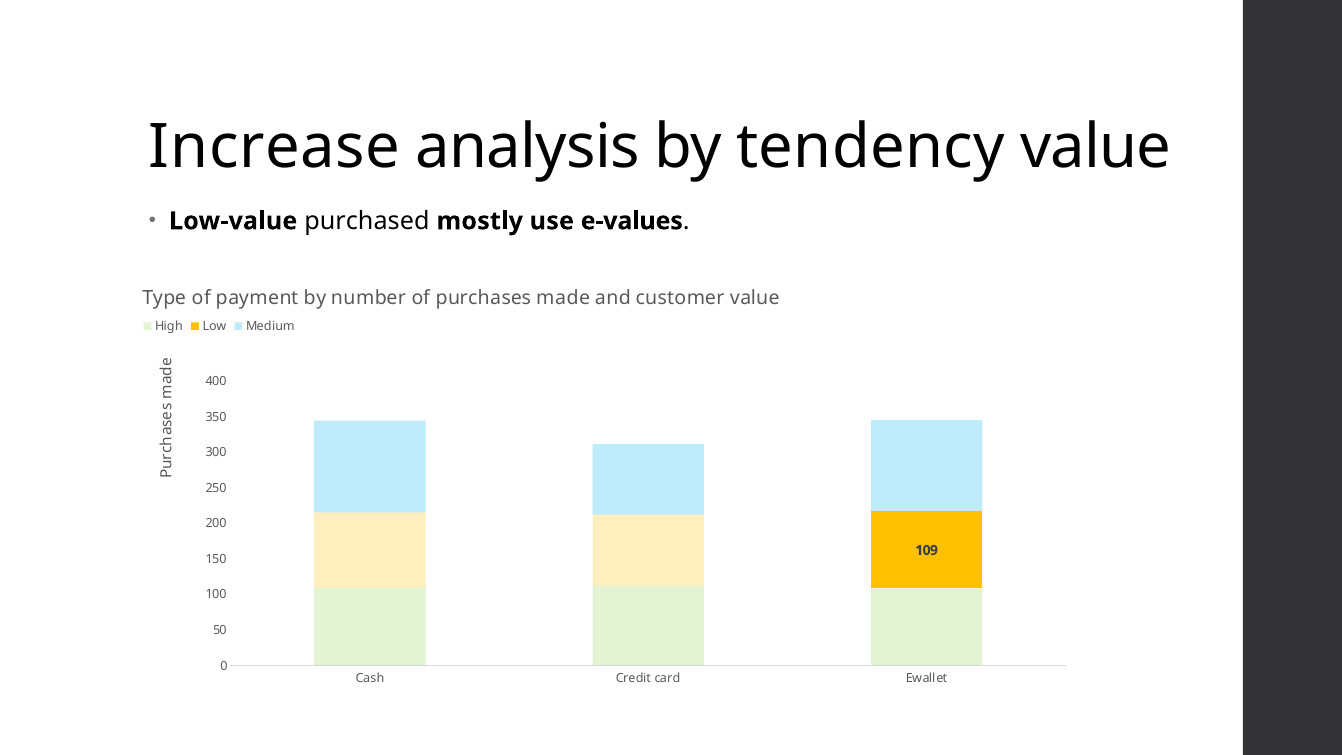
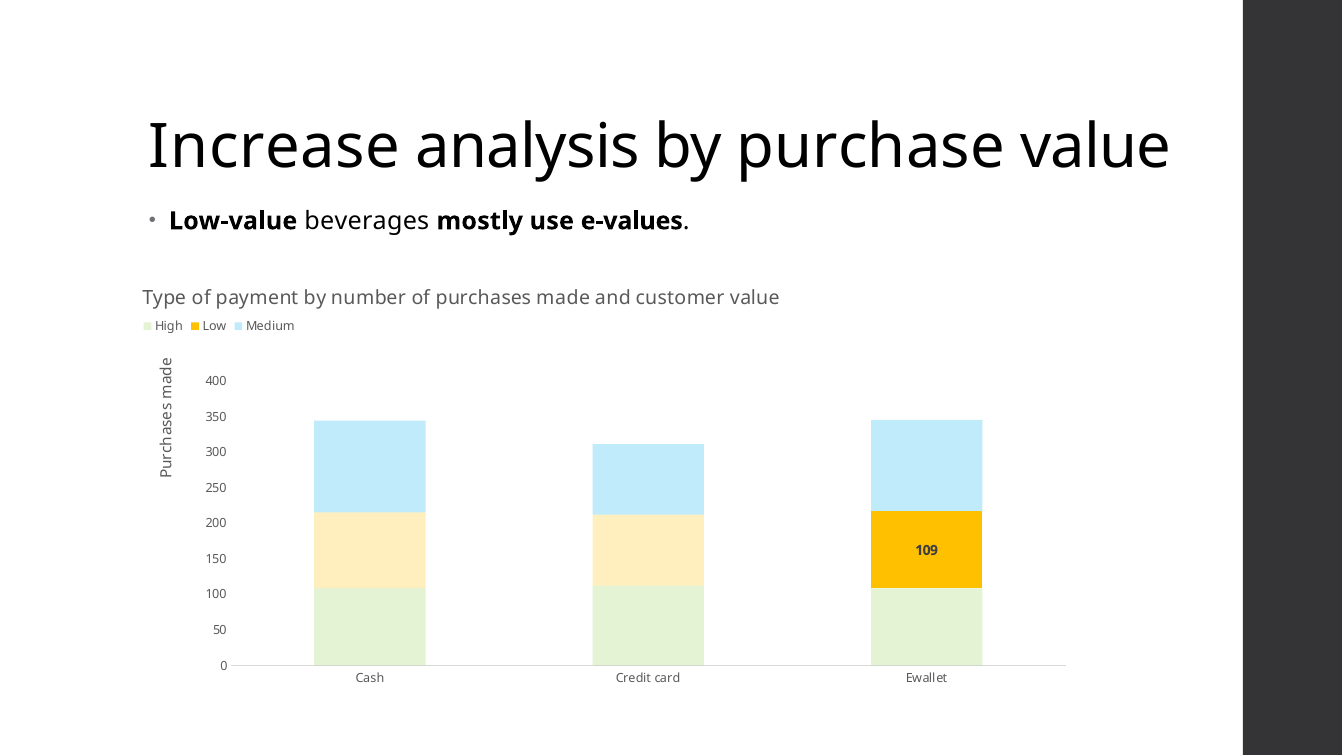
tendency: tendency -> purchase (871, 148)
purchased: purchased -> beverages (367, 221)
